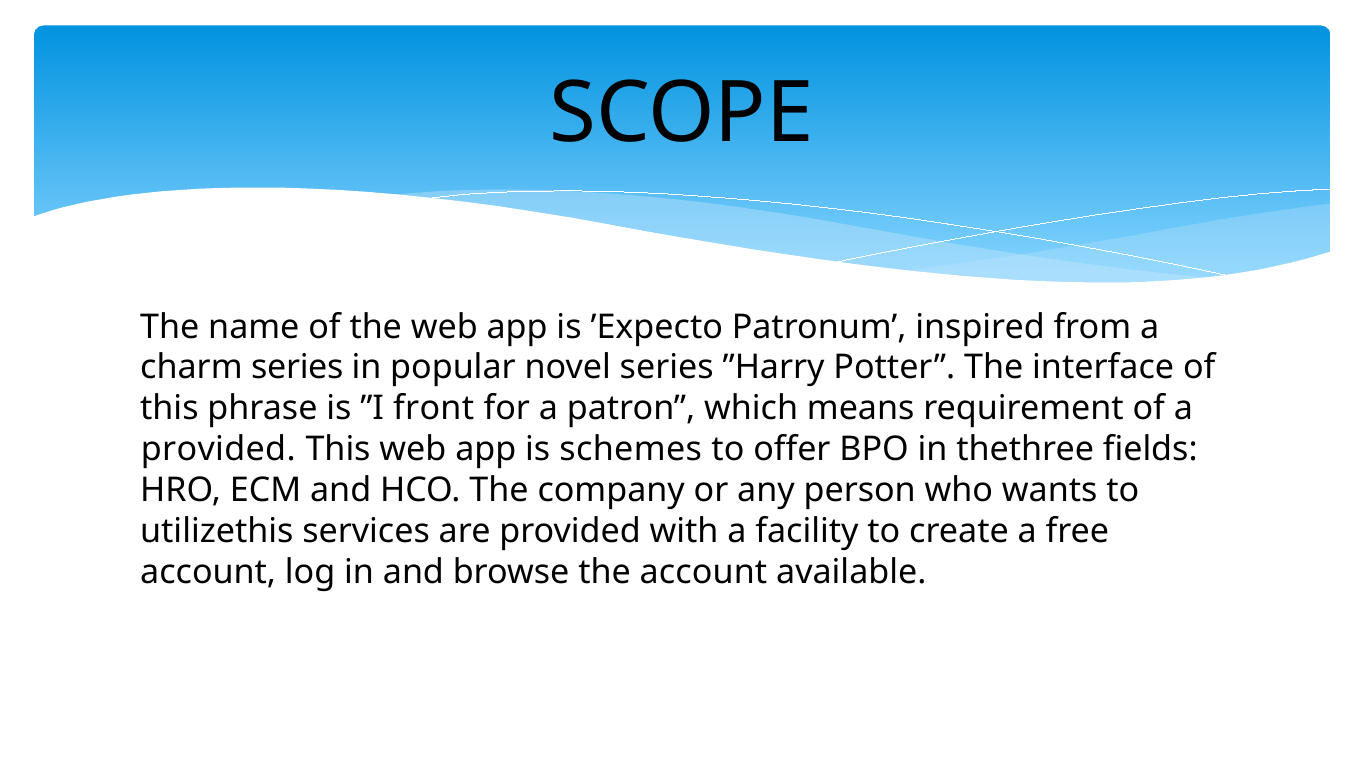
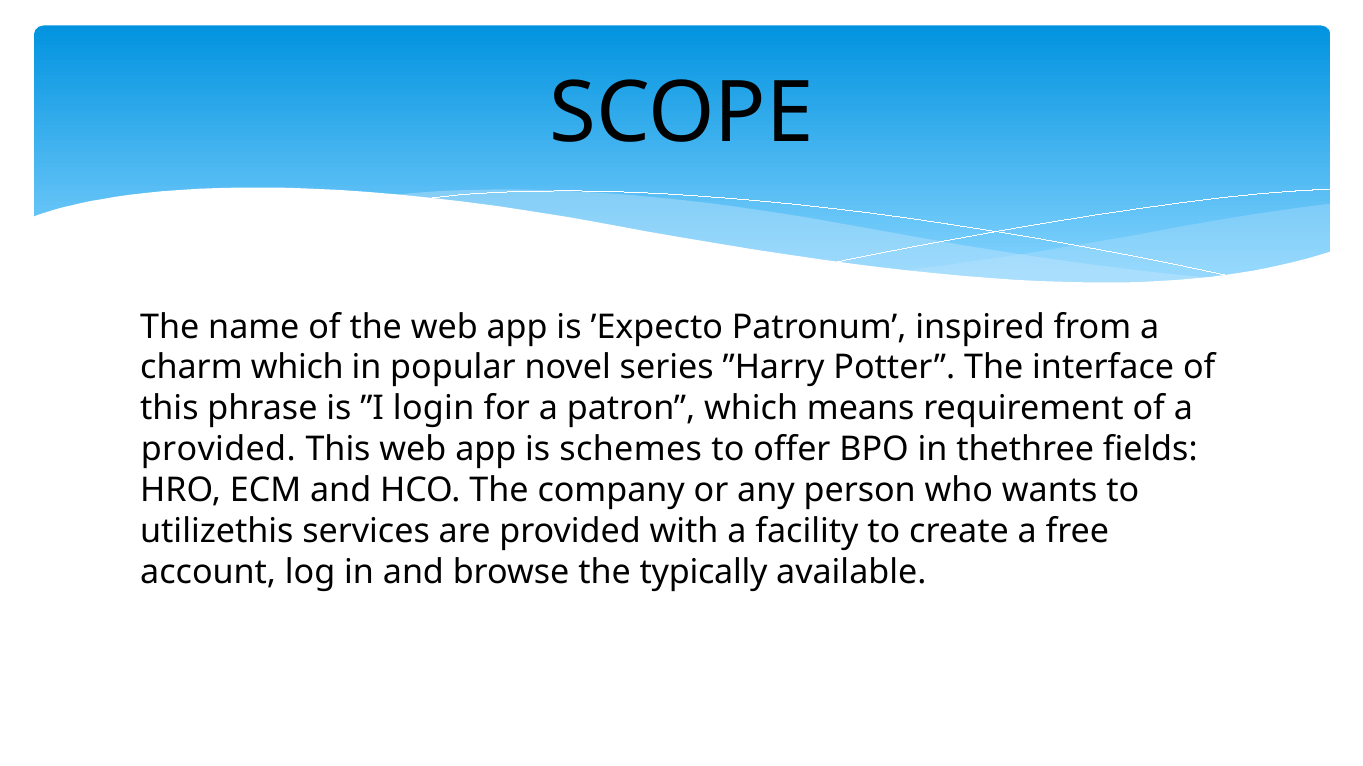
charm series: series -> which (297, 368)
front: front -> login (434, 409)
the account: account -> typically (704, 572)
